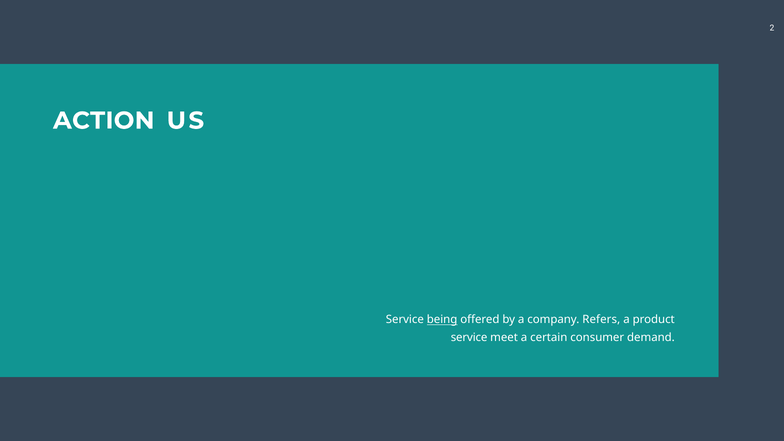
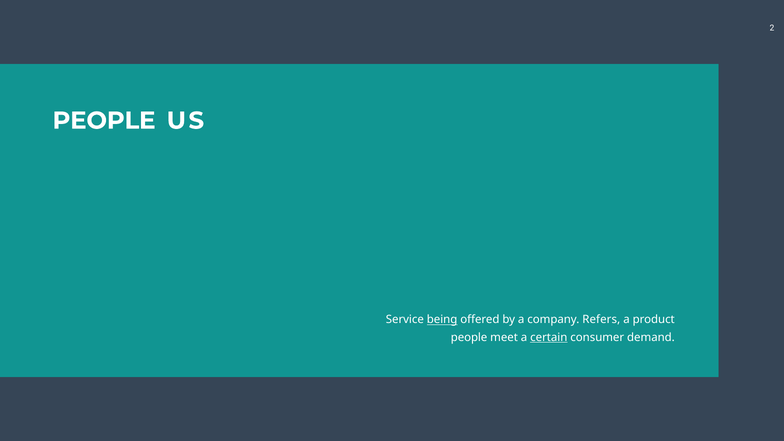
ACTION: ACTION -> PEOPLE (104, 121)
service: service -> people (469, 337)
certain underline: none -> present (549, 337)
